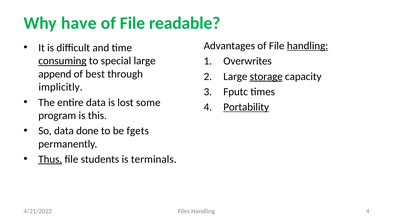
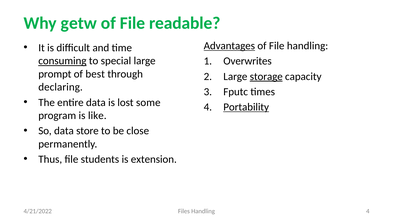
have: have -> getw (79, 23)
Advantages underline: none -> present (229, 46)
handling underline: present -> none (308, 46)
append: append -> prompt (55, 74)
implicitly: implicitly -> declaring (61, 87)
this: this -> like (97, 116)
done: done -> store (87, 131)
fgets: fgets -> close (138, 131)
Thus underline: present -> none (50, 159)
terminals: terminals -> extension (154, 159)
